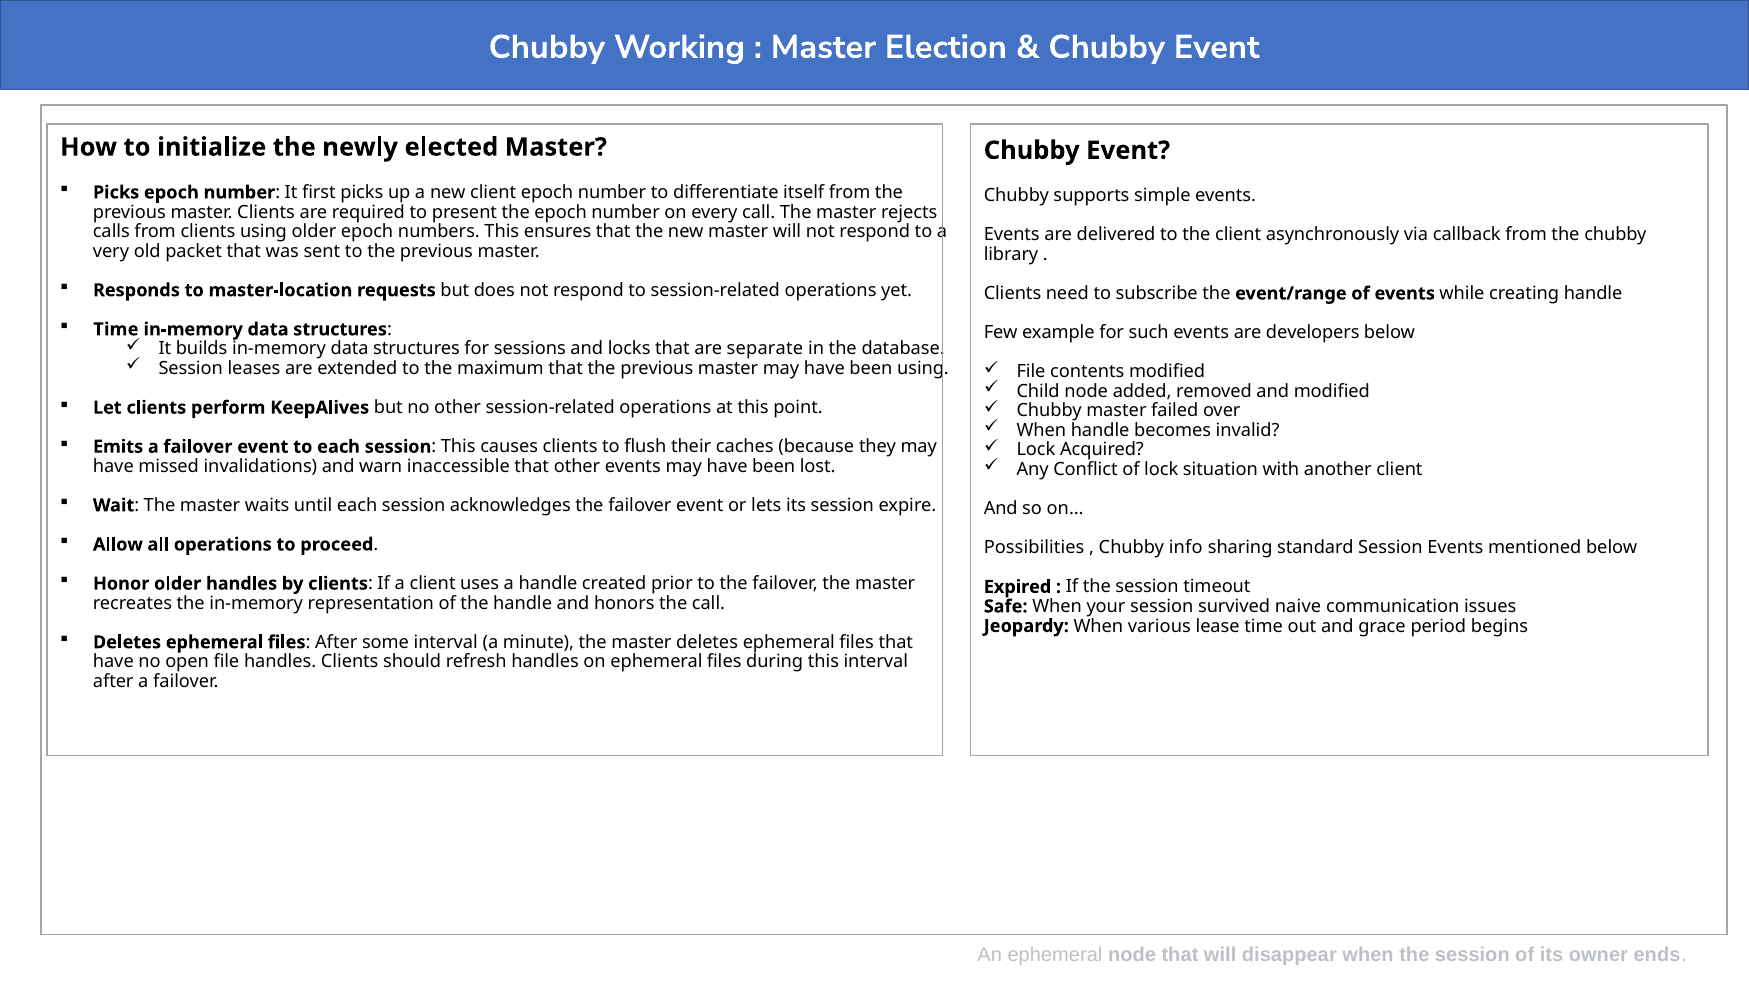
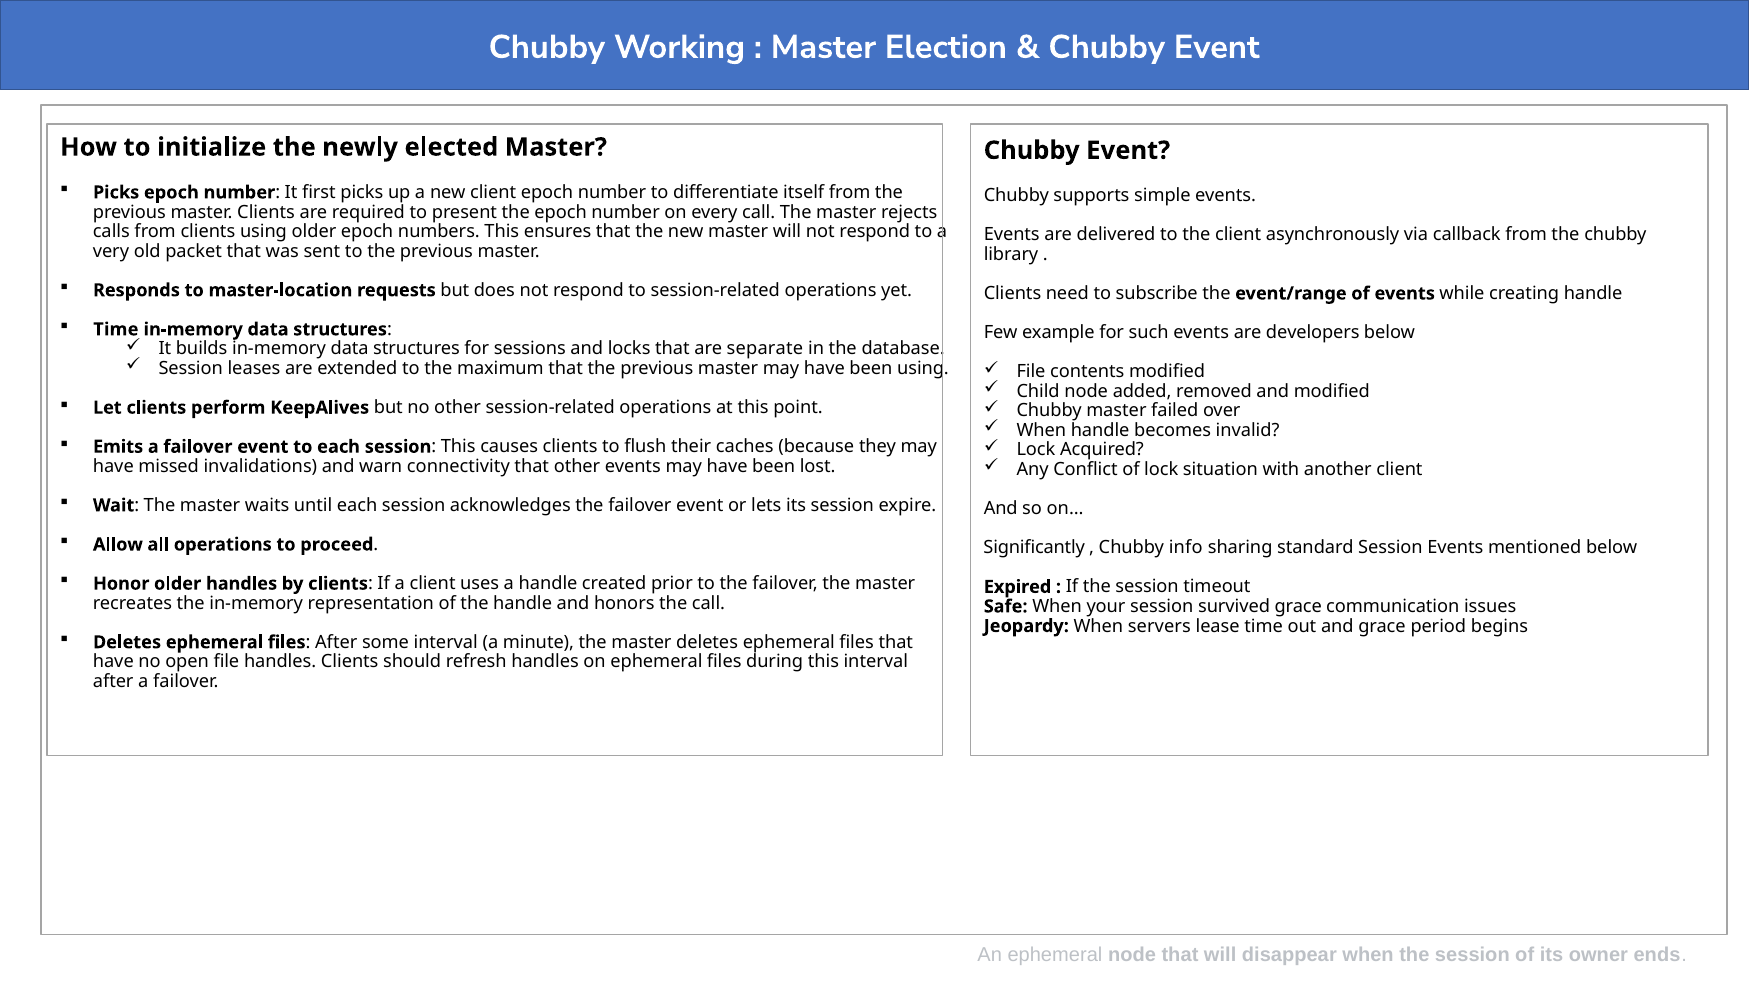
inaccessible: inaccessible -> connectivity (458, 466)
Possibilities: Possibilities -> Significantly (1034, 548)
survived naive: naive -> grace (1298, 606)
various: various -> servers (1159, 626)
